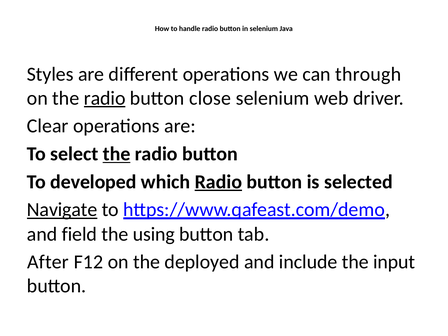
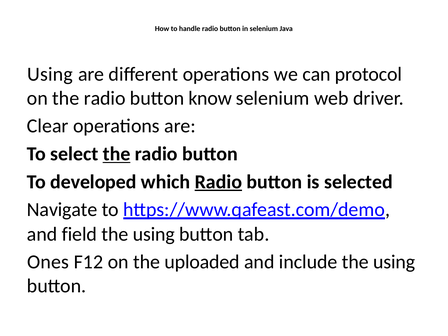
Styles: Styles -> Using (50, 74)
through: through -> protocol (368, 74)
radio underline: present -> none (105, 98)
close: close -> know (210, 98)
Navigate underline: present -> none (62, 210)
After: After -> Ones (48, 262)
deployed: deployed -> uploaded (202, 262)
input: input -> using (394, 262)
